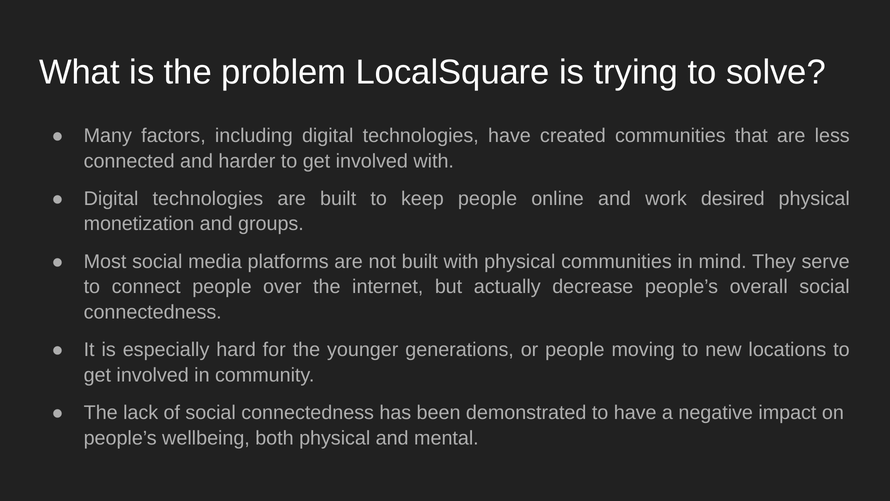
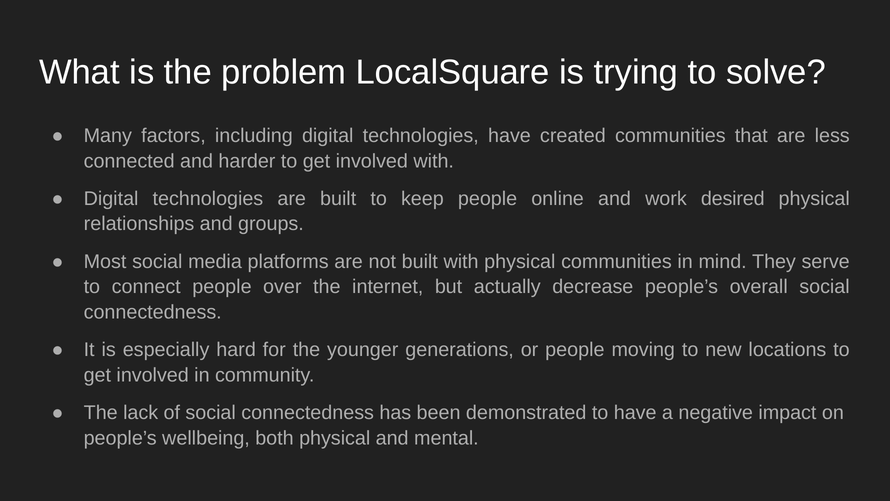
monetization: monetization -> relationships (139, 224)
